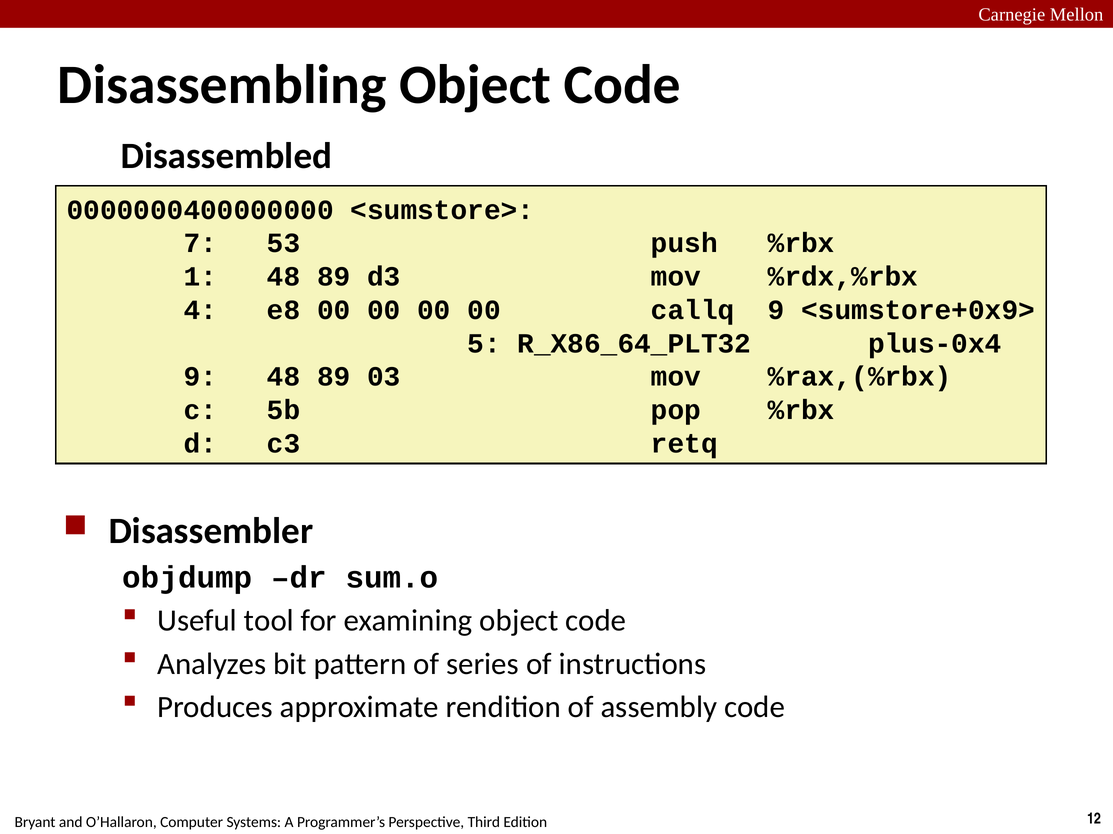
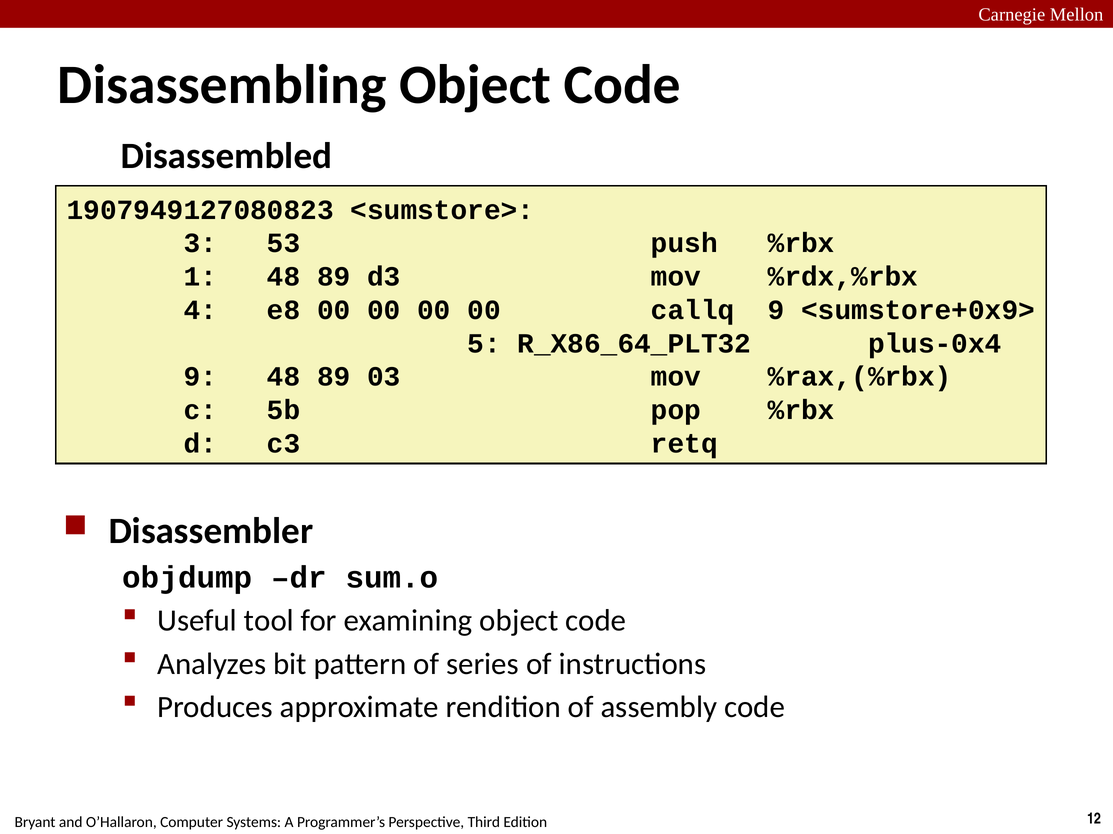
0000000400000000: 0000000400000000 -> 1907949127080823 (200, 210)
7: 7 -> 3 (200, 243)
